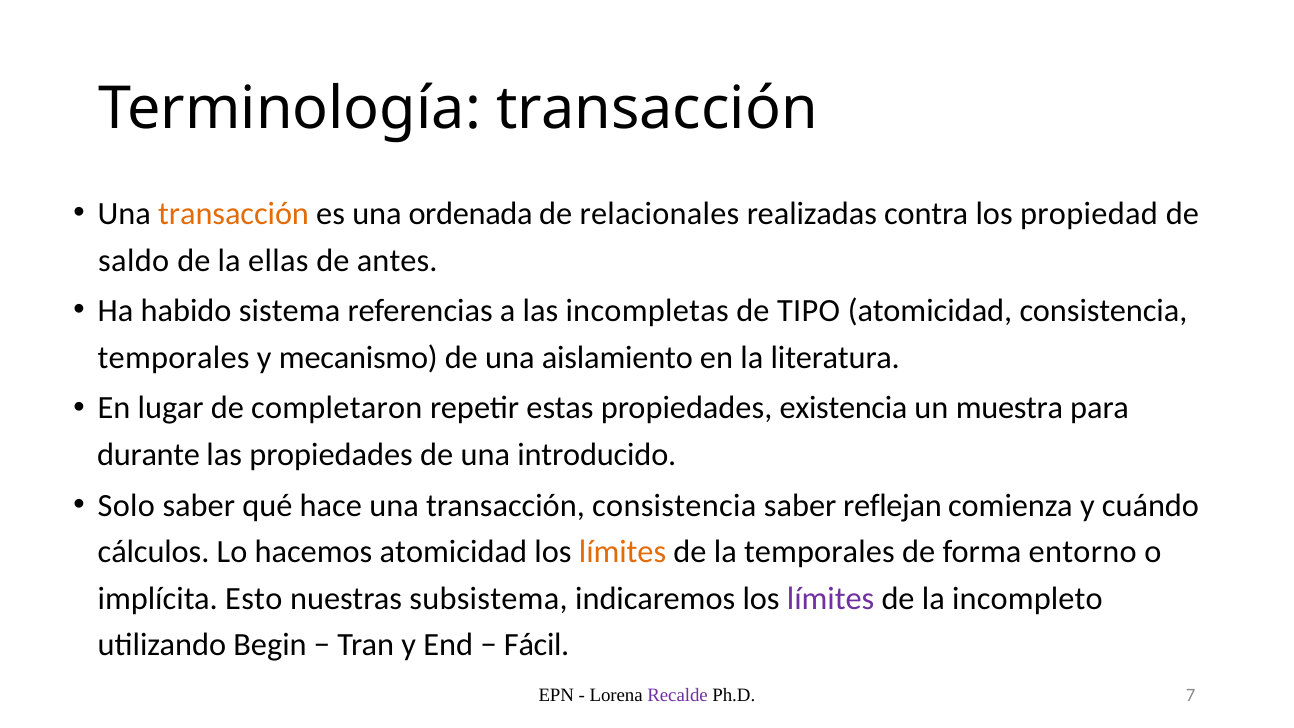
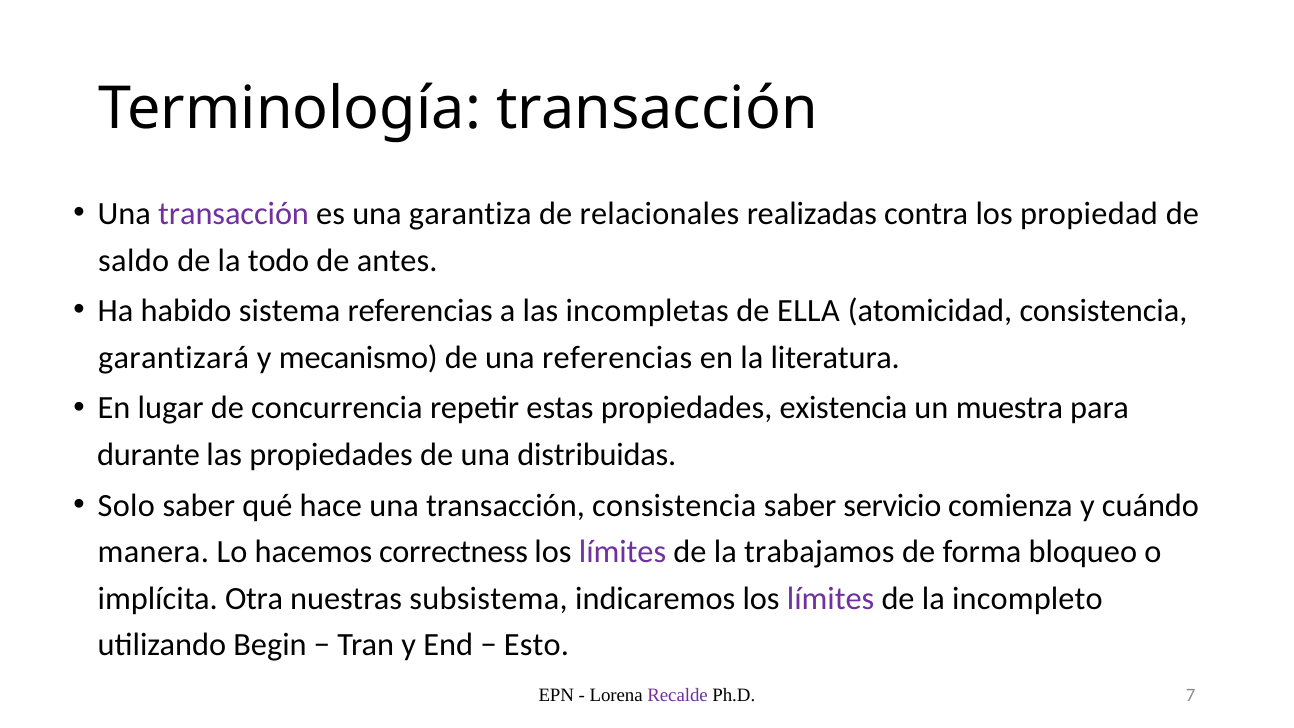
transacción colour: orange -> purple (234, 214)
ordenada: ordenada -> garantiza (470, 214)
ellas: ellas -> todo (279, 260)
TIPO: TIPO -> ELLA (808, 311)
temporales: temporales -> garantizará (174, 357)
una aislamiento: aislamiento -> referencias (617, 357)
completaron: completaron -> concurrencia (337, 408)
introducido: introducido -> distribuidas (597, 455)
reflejan: reflejan -> servicio (892, 505)
cálculos: cálculos -> manera (153, 552)
hacemos atomicidad: atomicidad -> correctness (454, 552)
límites colour: orange -> purple (623, 552)
la temporales: temporales -> trabajamos (819, 552)
entorno: entorno -> bloqueo (1083, 552)
Esto: Esto -> Otra (254, 598)
Fácil: Fácil -> Esto (536, 645)
